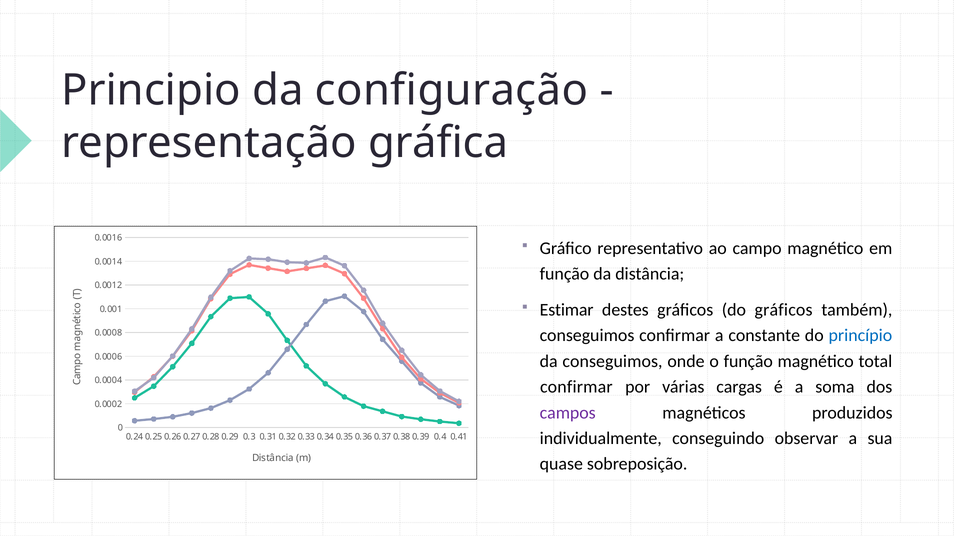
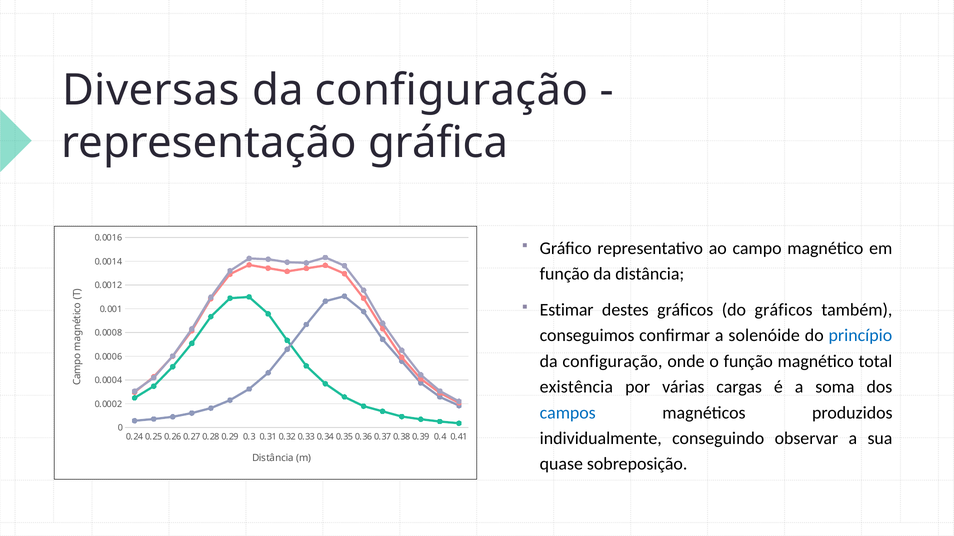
Principio: Principio -> Diversas (151, 90)
constante: constante -> solenóide (764, 336)
conseguimos: conseguimos -> configuração (612, 362)
confirmar: confirmar -> existência (576, 387)
campos colour: purple -> blue (568, 413)
